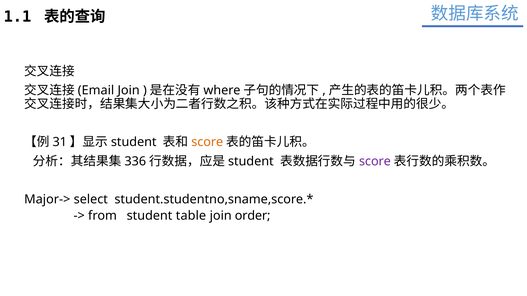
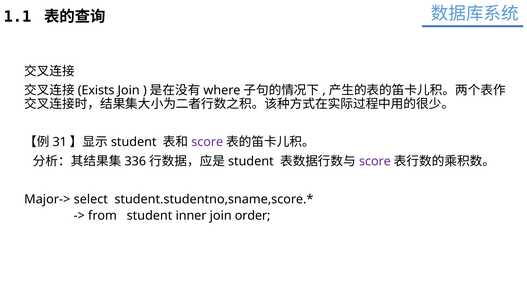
Email: Email -> Exists (96, 90)
score colour: orange -> purple (207, 142)
table: table -> inner (191, 216)
